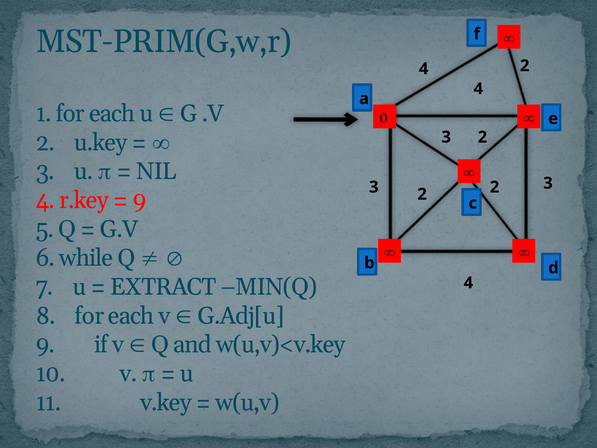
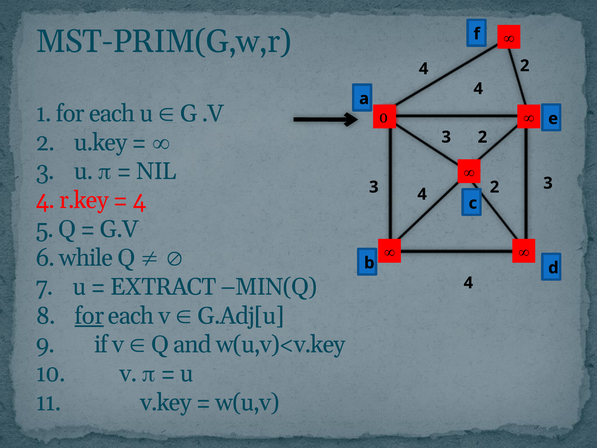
2: 2 -> 4 (422, 194)
9: 9 -> 4 (140, 200)
for underline: none -> present (89, 316)
